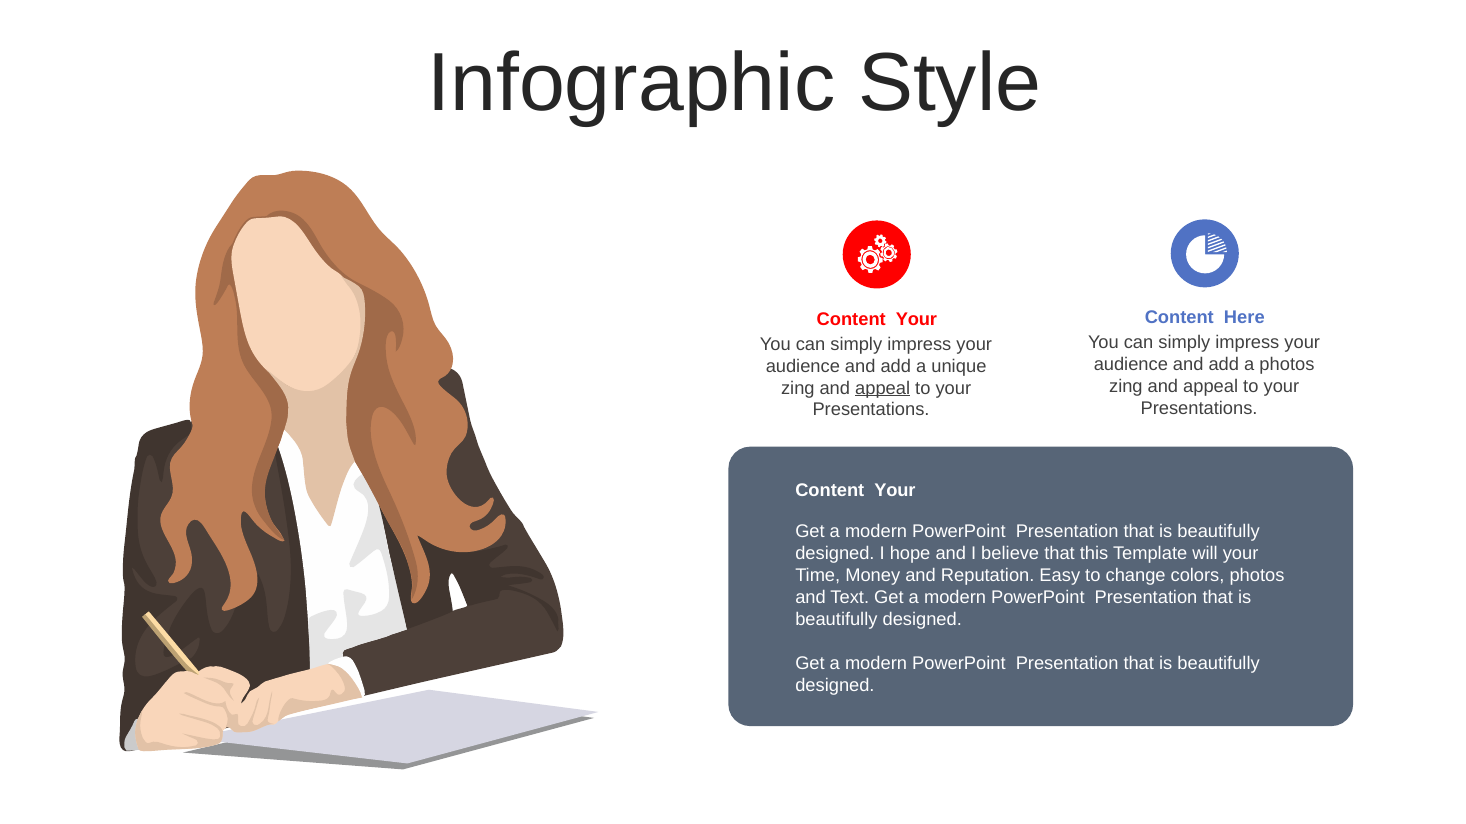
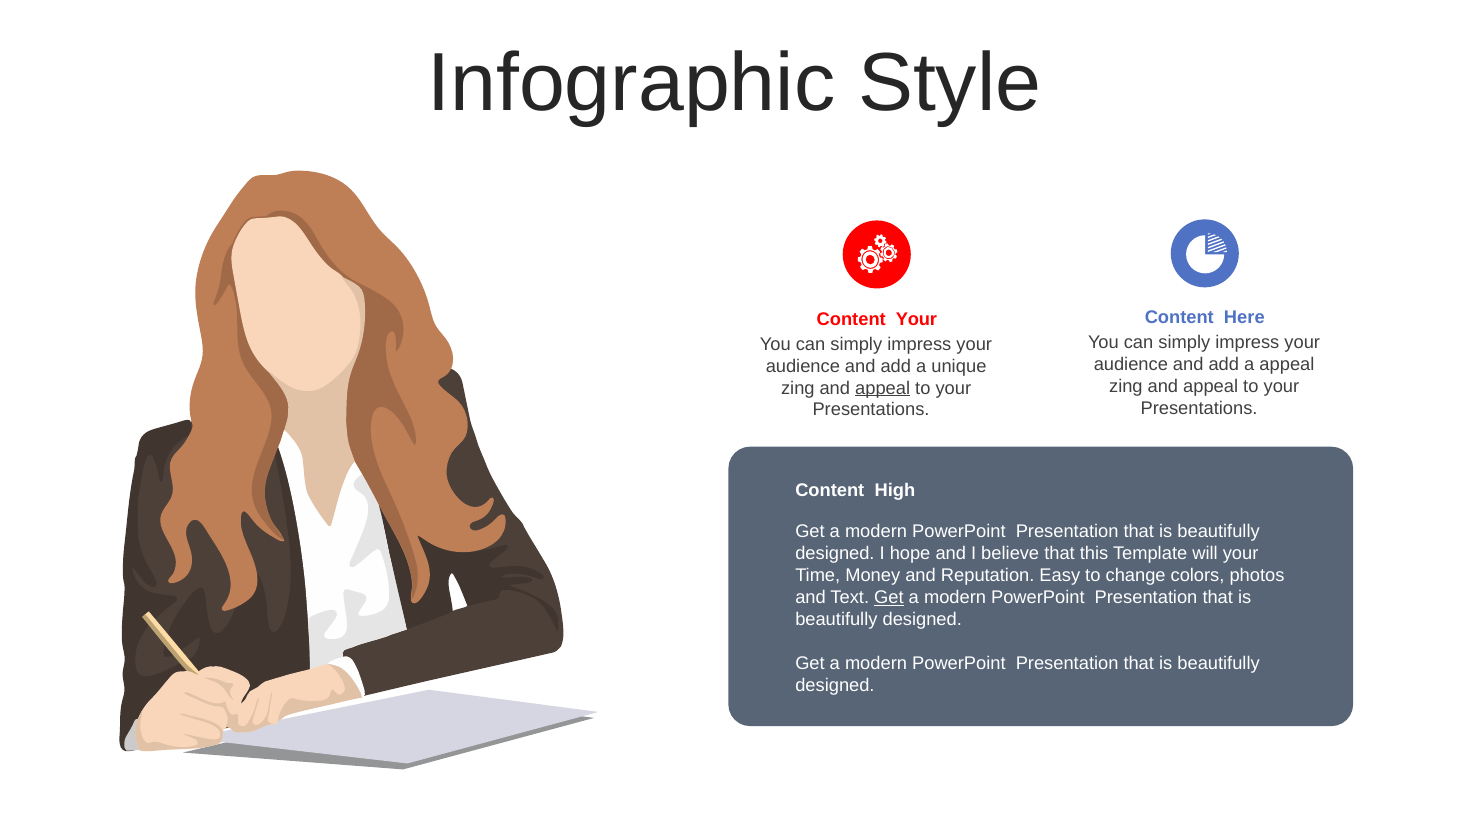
a photos: photos -> appeal (1287, 365)
Your: Your -> High (895, 491)
Get underline: none -> present (889, 598)
